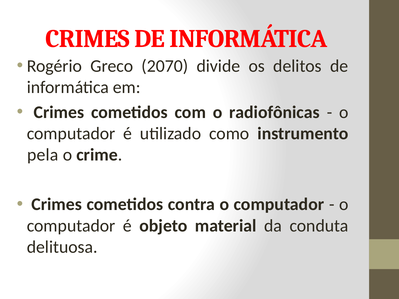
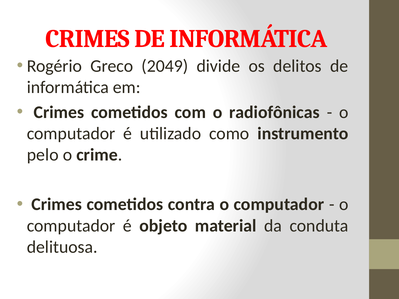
2070: 2070 -> 2049 (165, 66)
pela: pela -> pelo (43, 155)
